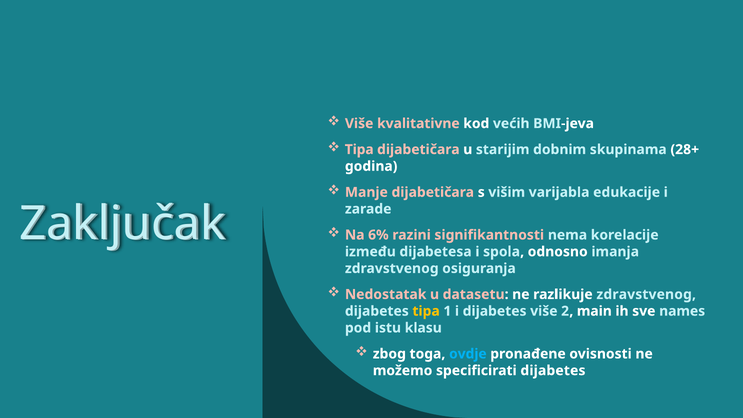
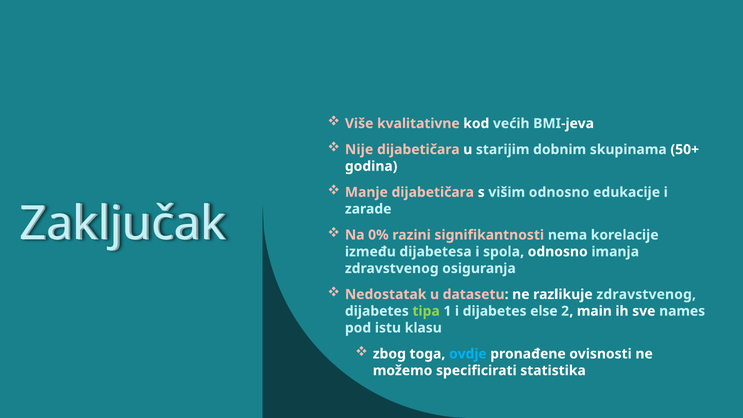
Tipa: Tipa -> Nije (359, 150)
28+: 28+ -> 50+ (685, 150)
višim varijabla: varijabla -> odnosno (559, 192)
6%: 6% -> 0% (378, 235)
tipa colour: yellow -> light green (426, 311)
dijabetes više: više -> else (544, 311)
specificirati dijabetes: dijabetes -> statistika (553, 371)
